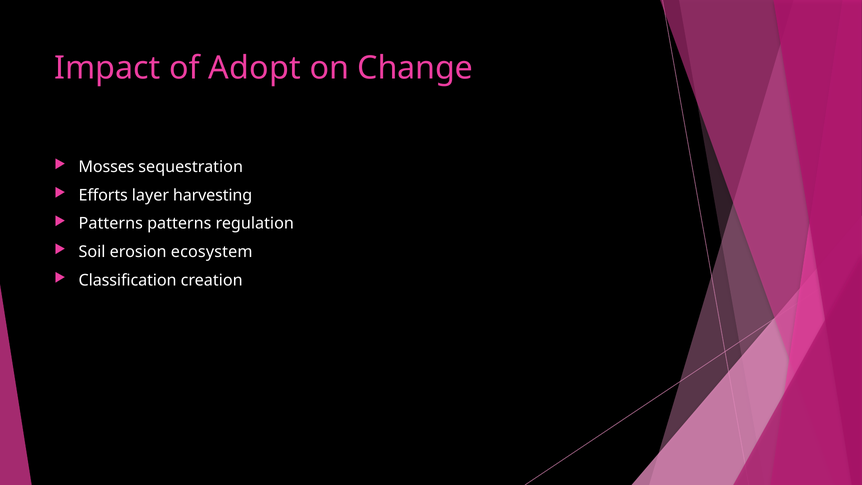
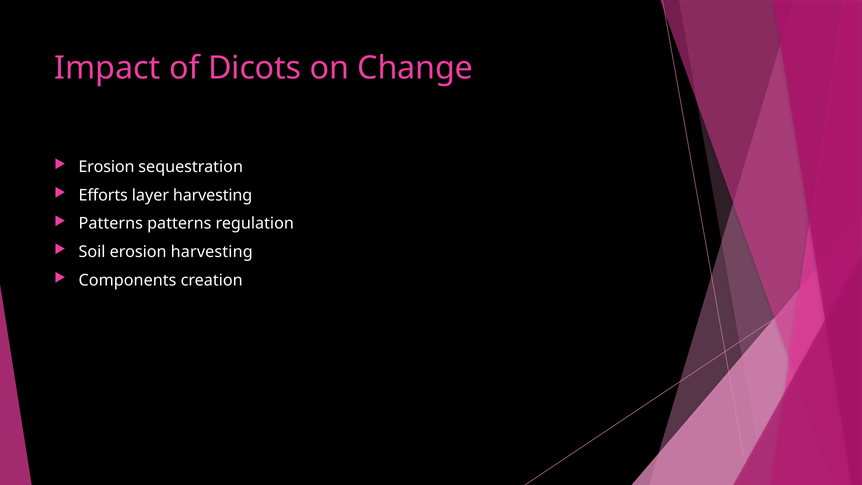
Adopt: Adopt -> Dicots (255, 68)
Mosses: Mosses -> Erosion (106, 167)
erosion ecosystem: ecosystem -> harvesting (212, 252)
Classification: Classification -> Components (128, 280)
